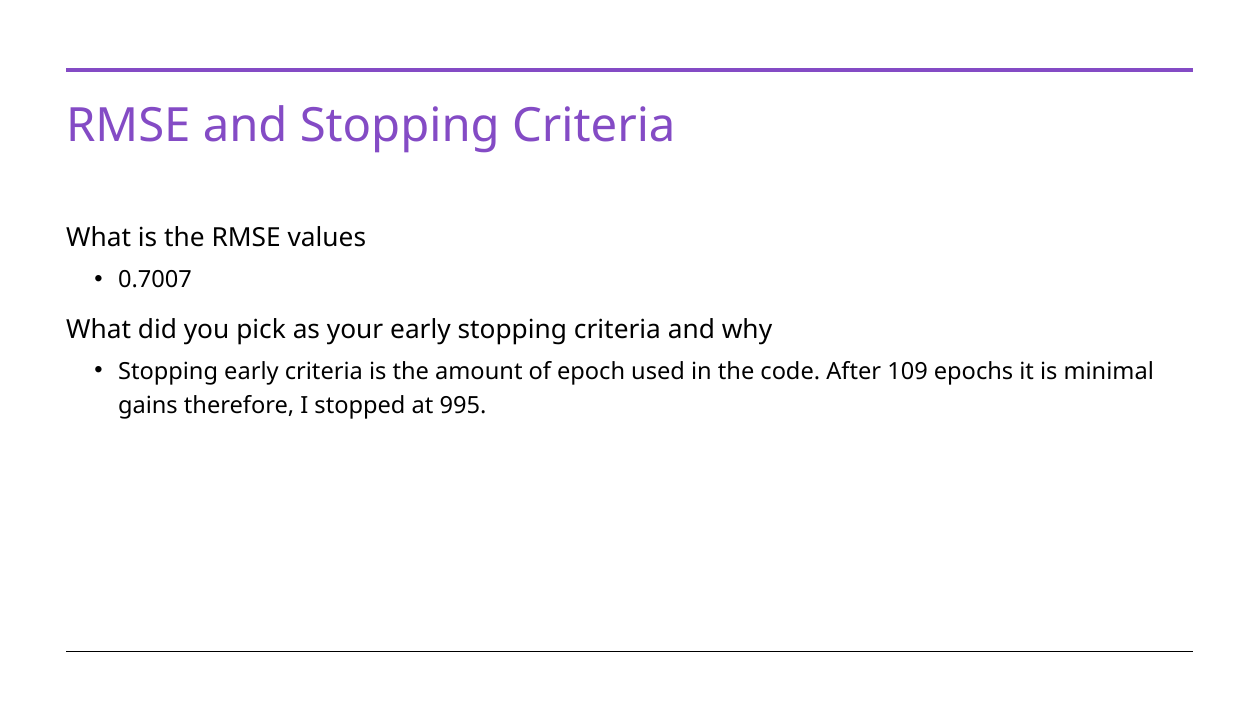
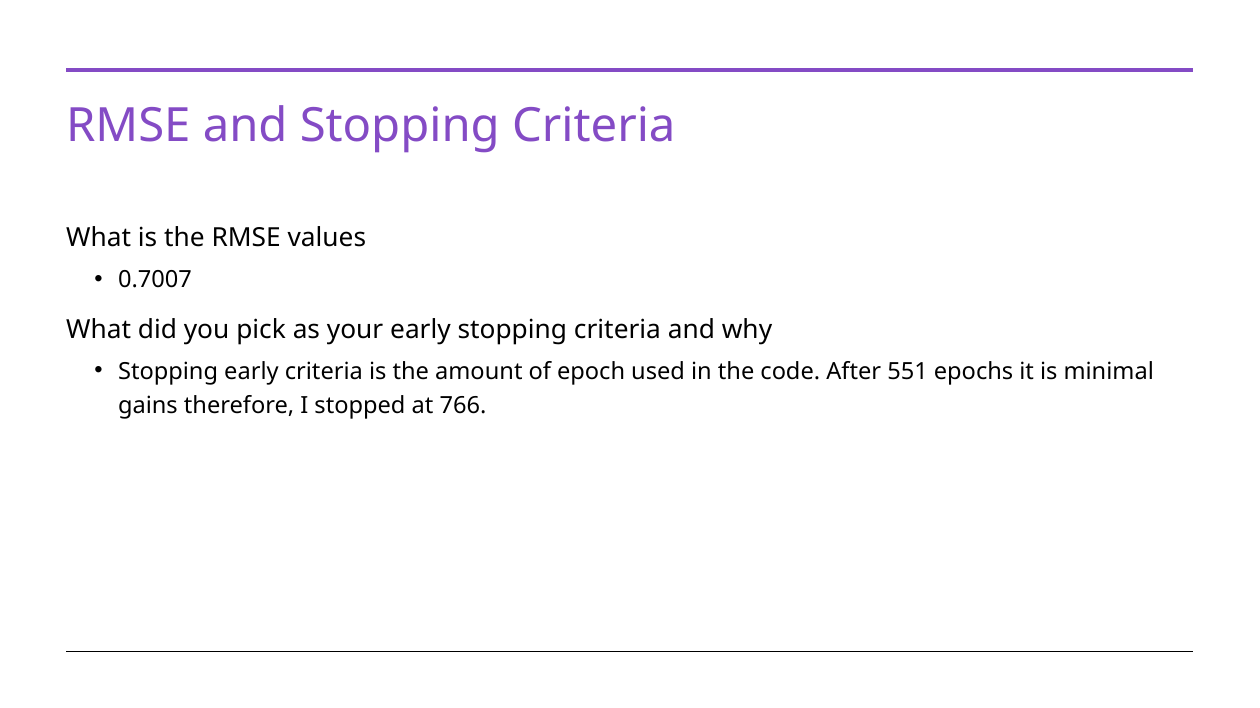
109: 109 -> 551 (908, 372)
995: 995 -> 766 (463, 406)
